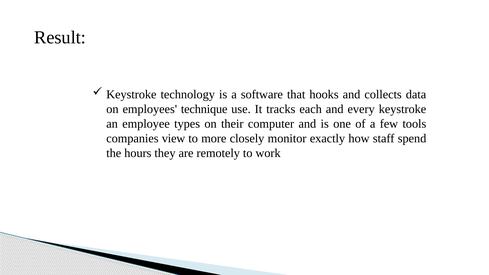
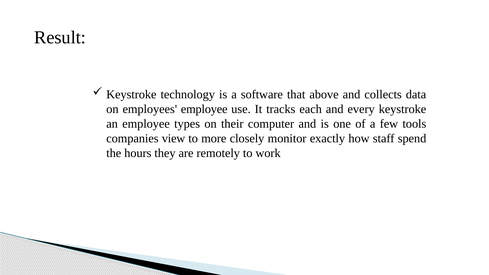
hooks: hooks -> above (324, 94)
employees technique: technique -> employee (204, 109)
